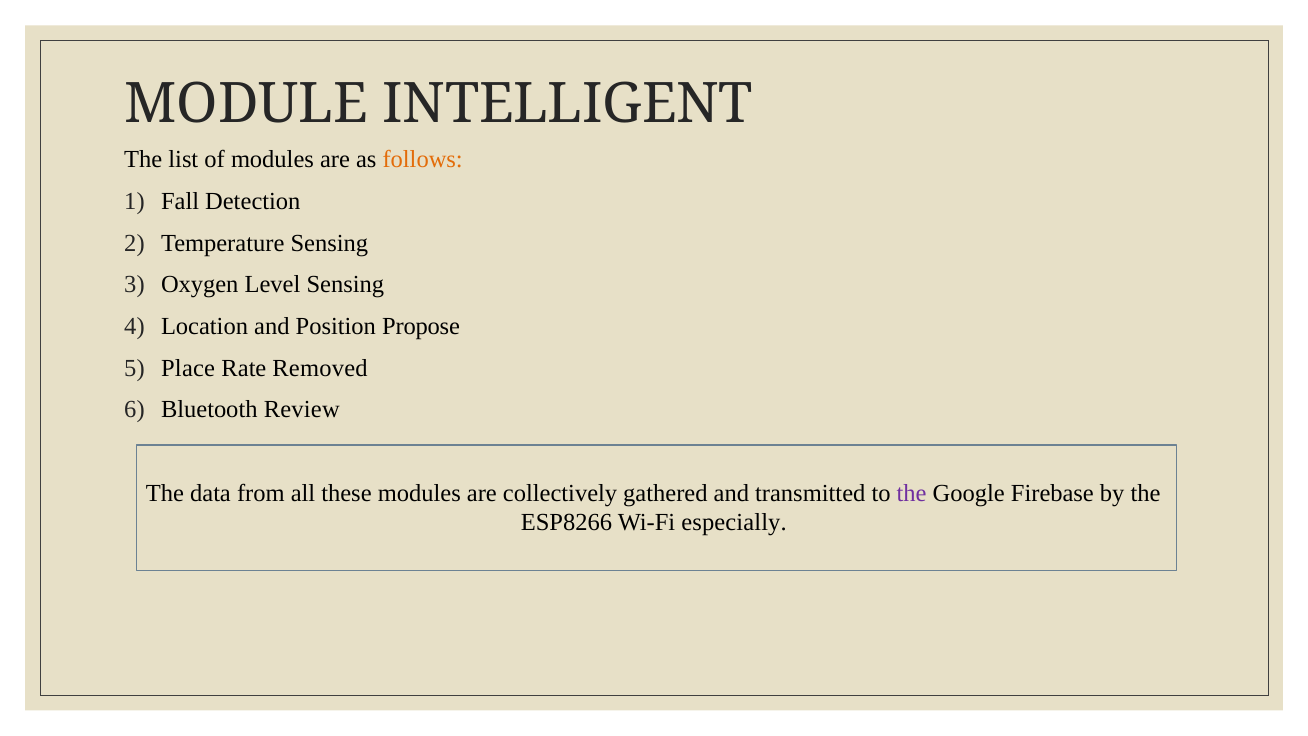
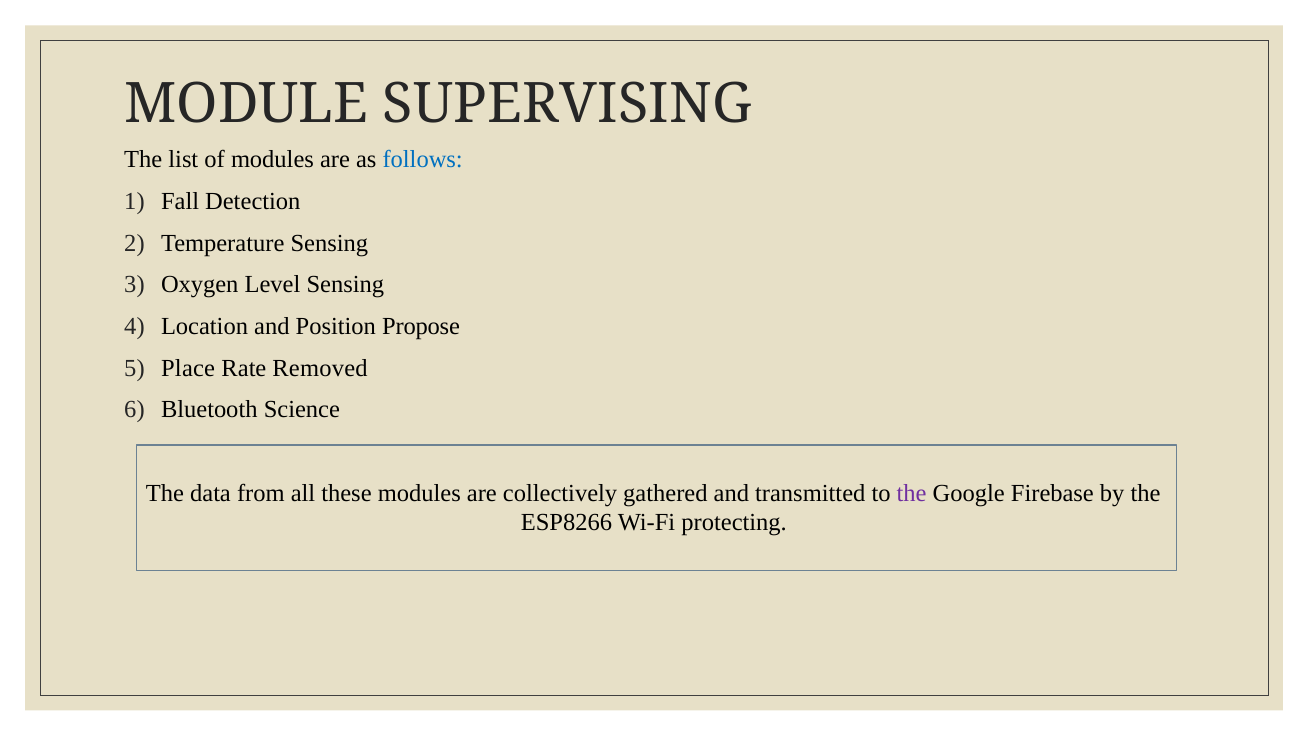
INTELLIGENT: INTELLIGENT -> SUPERVISING (568, 104)
follows colour: orange -> blue (423, 159)
Review: Review -> Science (302, 410)
especially: especially -> protecting (734, 523)
